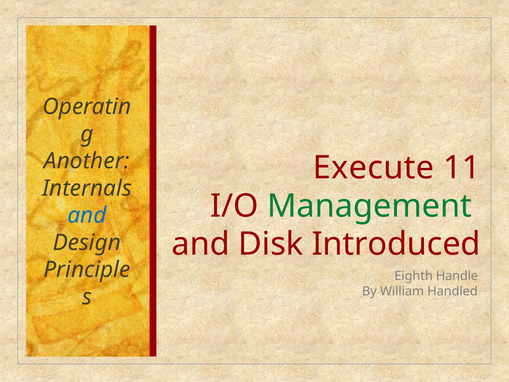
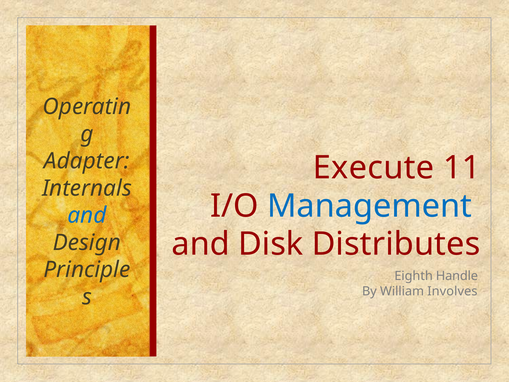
Another: Another -> Adapter (87, 161)
Management colour: green -> blue (370, 206)
Introduced: Introduced -> Distributes (396, 244)
Handled: Handled -> Involves (452, 291)
